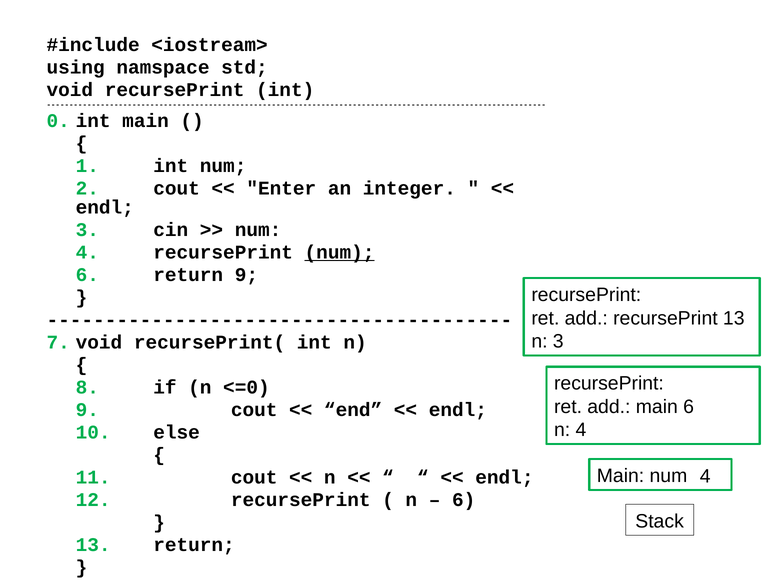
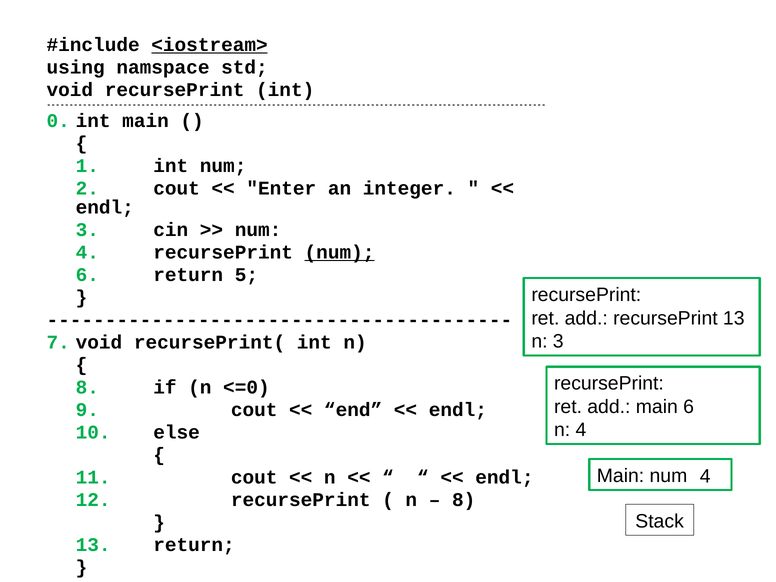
<iostream> underline: none -> present (210, 45)
return 9: 9 -> 5 (246, 275)
6: 6 -> 8 (464, 500)
